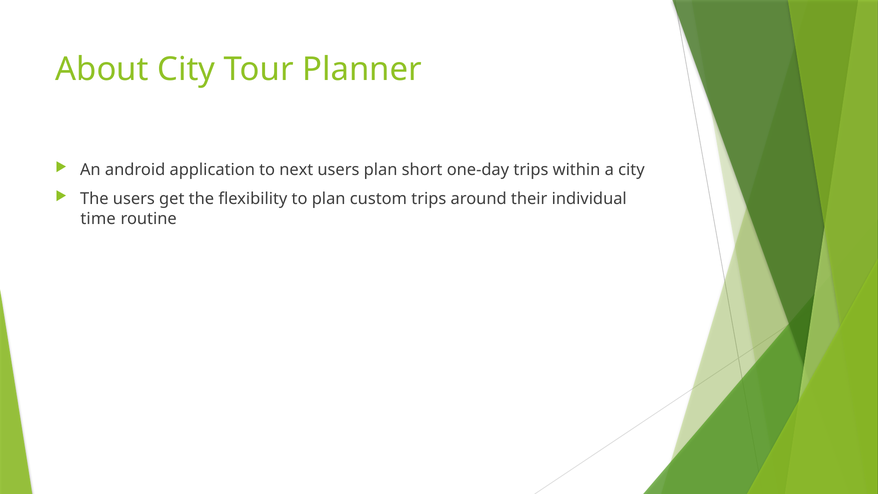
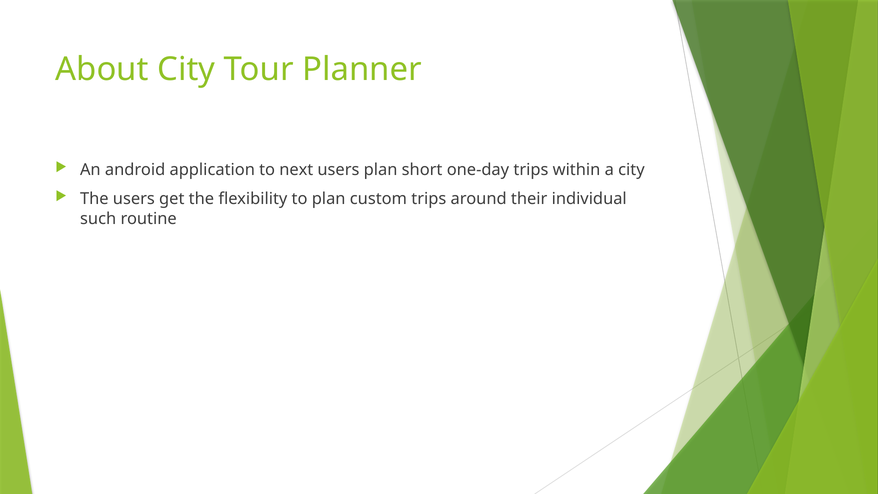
time: time -> such (98, 219)
